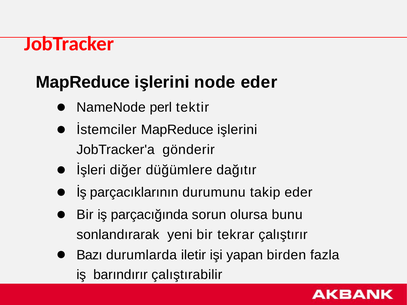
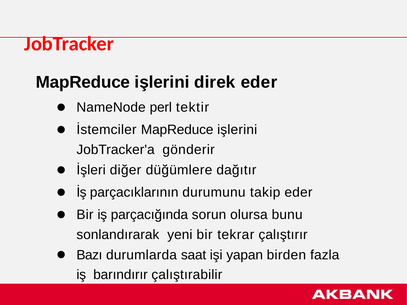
node: node -> direk (215, 82)
iletir: iletir -> saat (194, 255)
